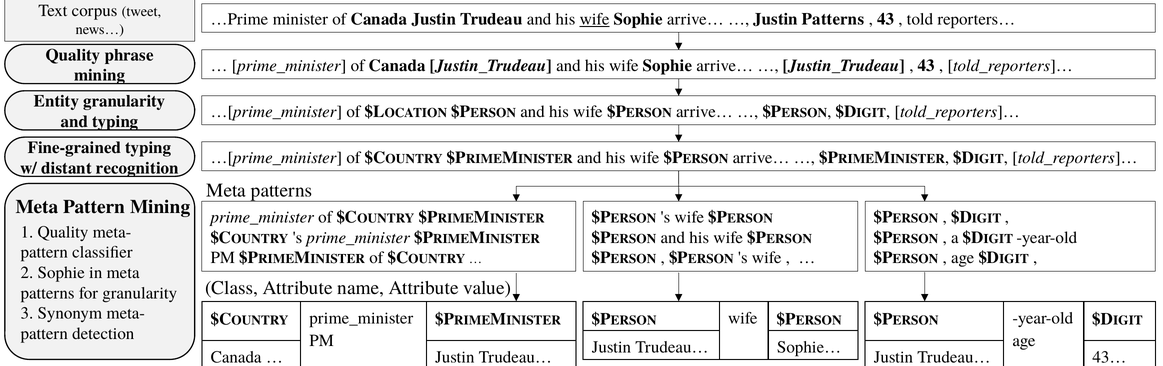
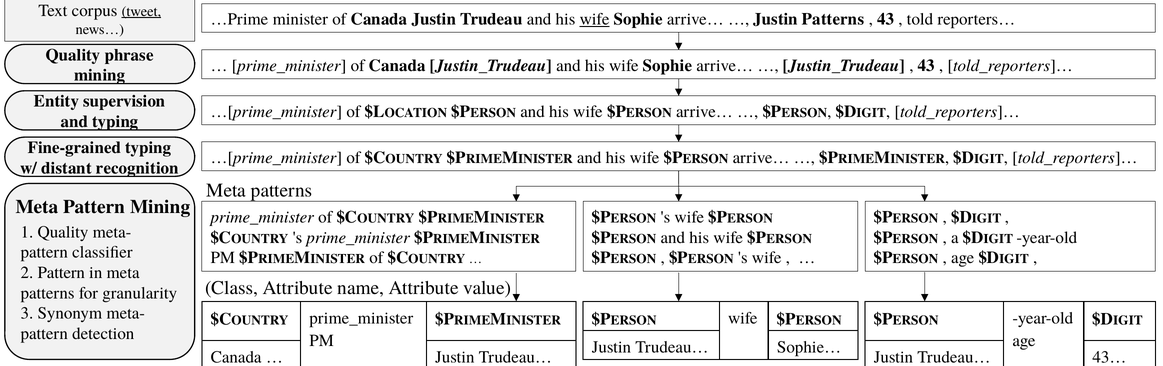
tweet underline: none -> present (141, 11)
Entity granularity: granularity -> supervision (124, 101)
2 Sophie: Sophie -> Pattern (61, 273)
